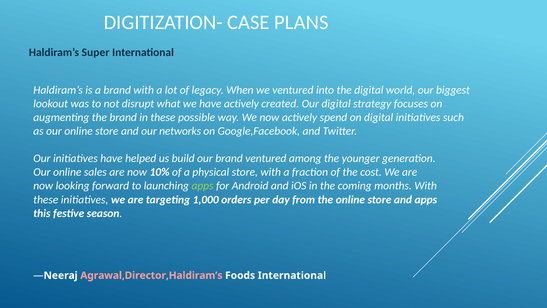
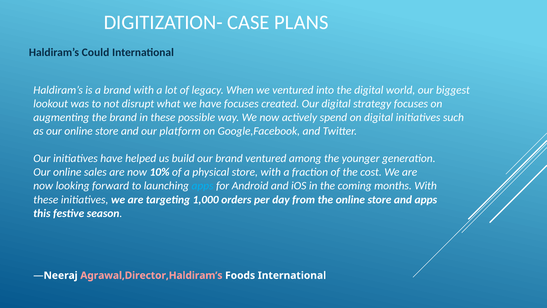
Super: Super -> Could (96, 52)
have actively: actively -> focuses (241, 104)
networks: networks -> platform (180, 131)
apps colour: light green -> light blue (203, 186)
